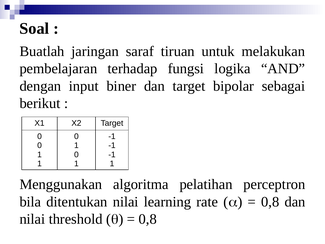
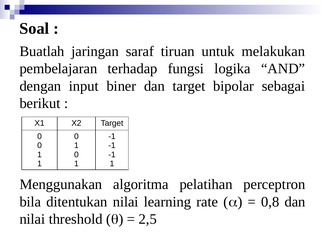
0,8: 0,8 -> 2,5 (148, 219)
